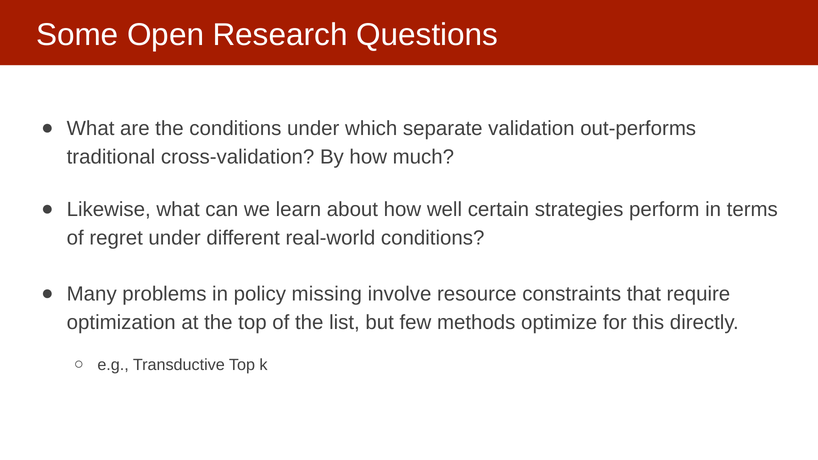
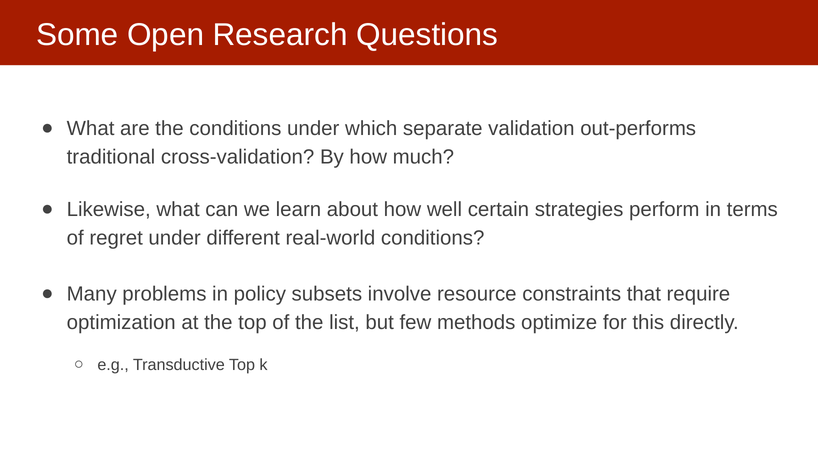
missing: missing -> subsets (327, 294)
